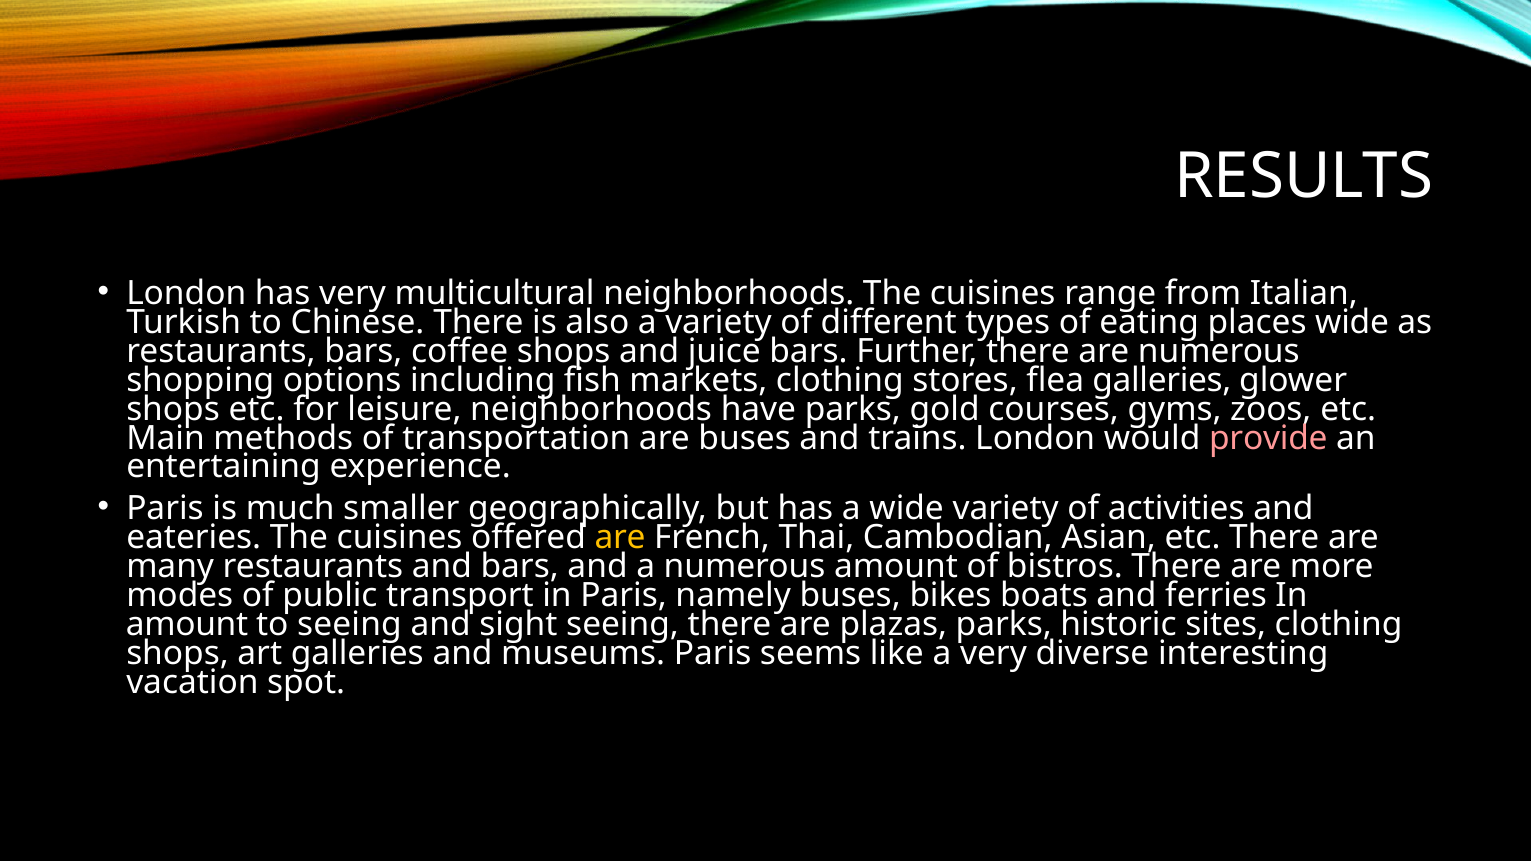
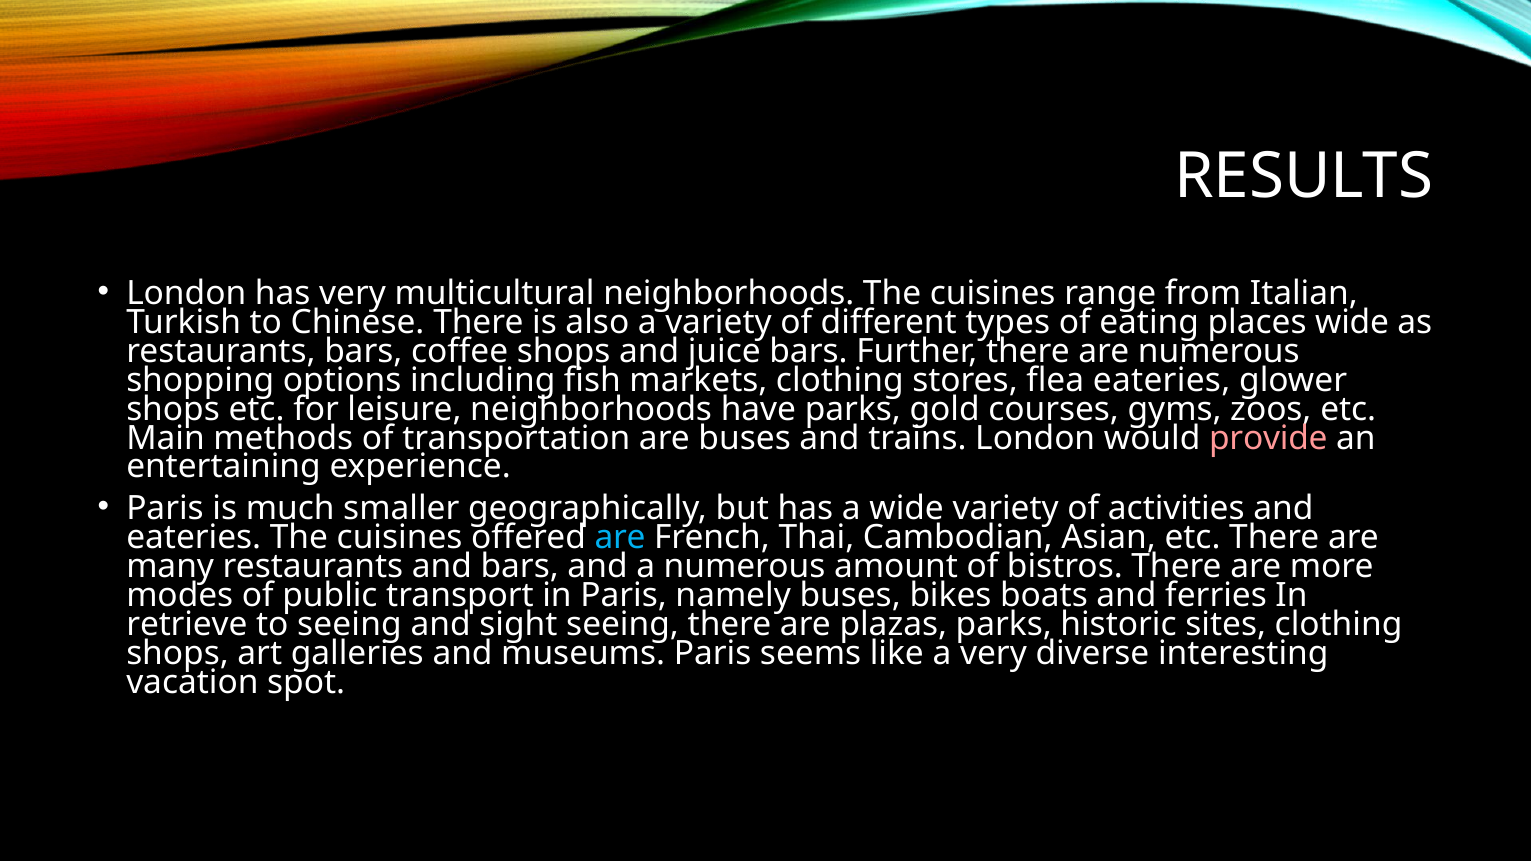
flea galleries: galleries -> eateries (1162, 380)
are colour: yellow -> light blue (620, 538)
amount: amount -> retrieve (187, 624)
